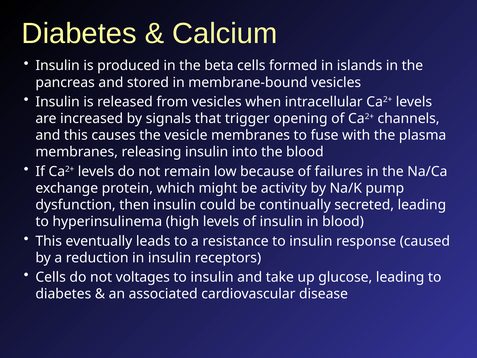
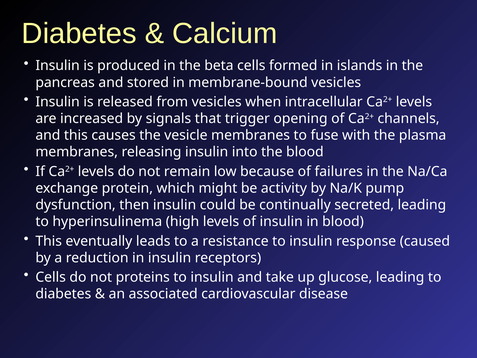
voltages: voltages -> proteins (143, 277)
